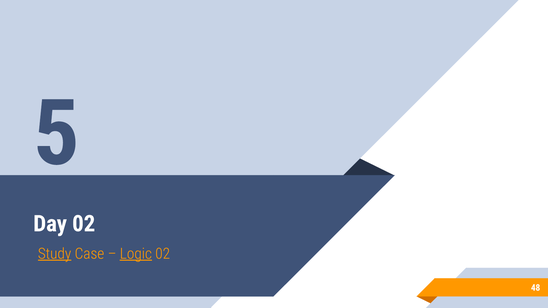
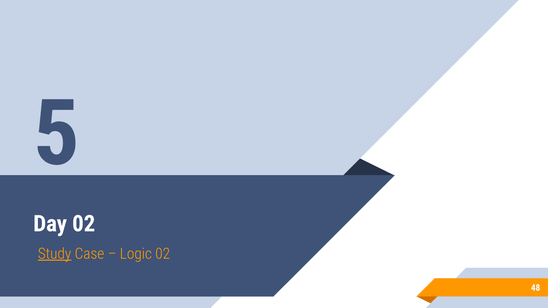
Logic underline: present -> none (136, 254)
